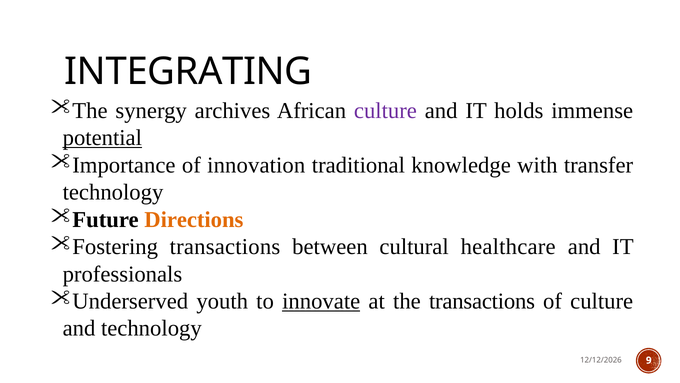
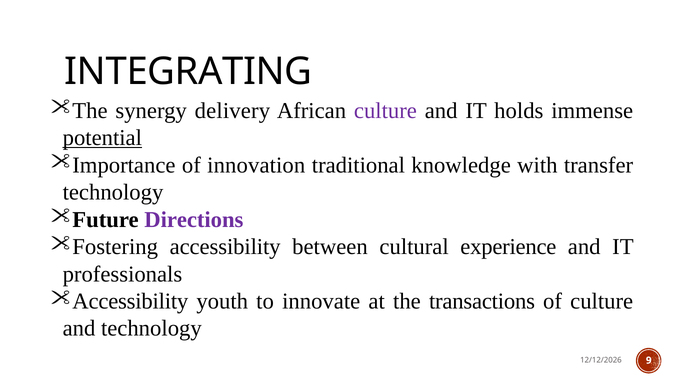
archives: archives -> delivery (232, 110)
Directions colour: orange -> purple (194, 219)
Fostering transactions: transactions -> accessibility (225, 246)
healthcare: healthcare -> experience (508, 246)
Underserved: Underserved -> Accessibility (130, 301)
innovate underline: present -> none (321, 301)
